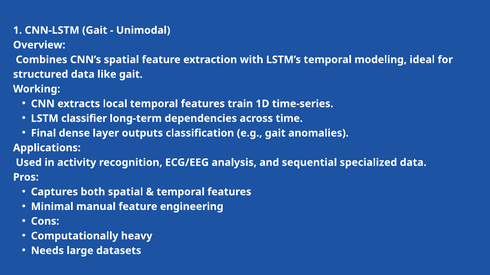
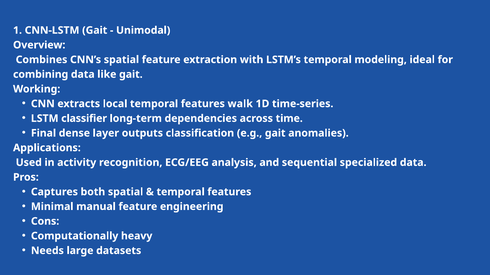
structured: structured -> combining (41, 75)
train: train -> walk (240, 104)
